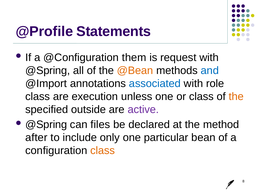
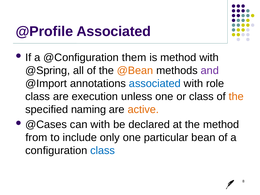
@Profile Statements: Statements -> Associated (114, 32)
is request: request -> method (178, 57)
and colour: blue -> purple (210, 70)
outside: outside -> naming (89, 109)
active colour: purple -> orange (143, 109)
@Spring: @Spring -> @Cases (46, 125)
can files: files -> with (100, 125)
after: after -> from (36, 138)
class colour: orange -> blue (103, 151)
